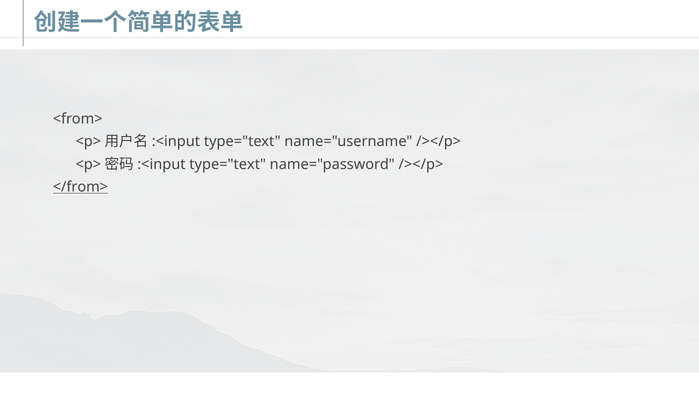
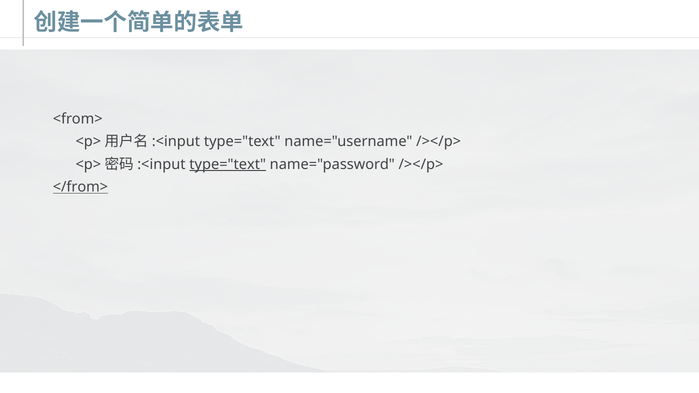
type="text underline: none -> present (228, 164)
